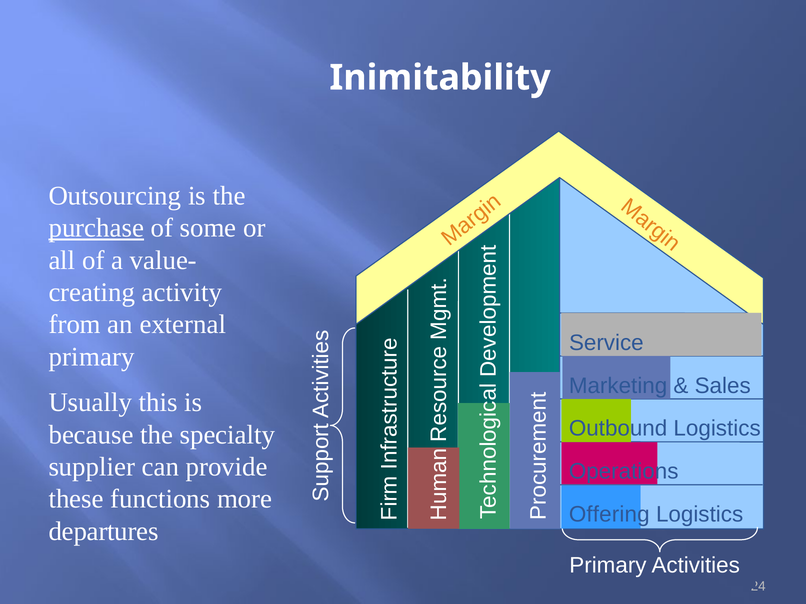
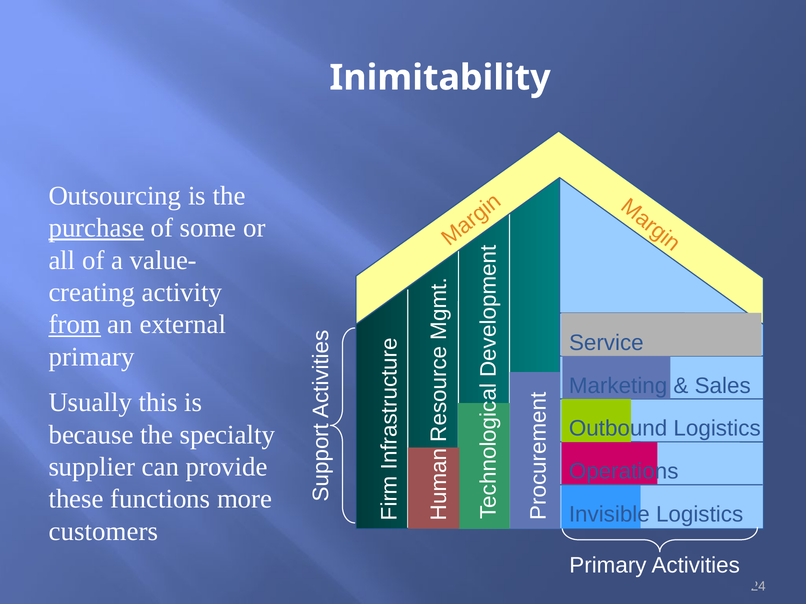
from underline: none -> present (75, 325)
Offering: Offering -> Invisible (609, 515)
departures: departures -> customers (103, 532)
